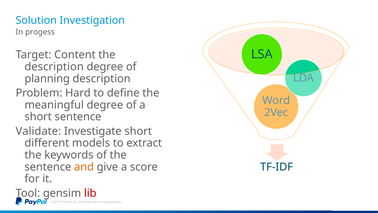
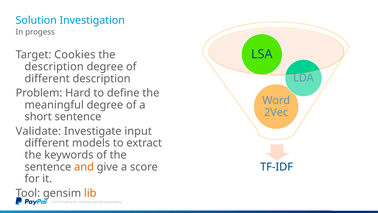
Content: Content -> Cookies (75, 55)
planning: planning -> different (47, 79)
Investigate short: short -> input (138, 131)
lib colour: red -> orange (90, 193)
